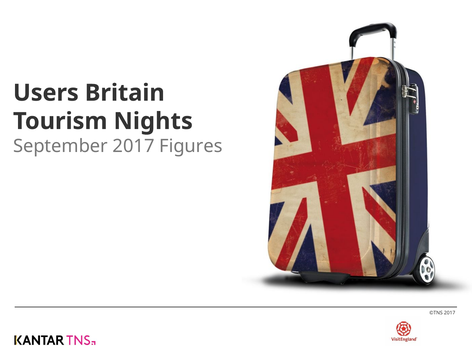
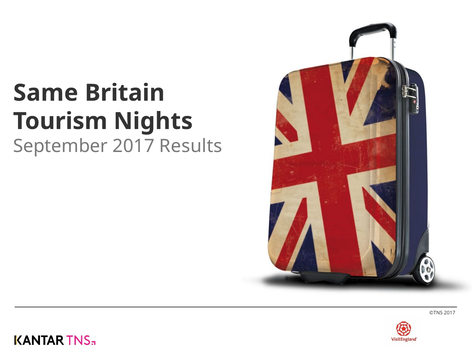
Users: Users -> Same (46, 93)
Figures: Figures -> Results (191, 146)
